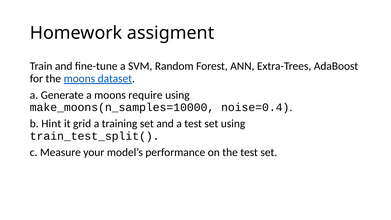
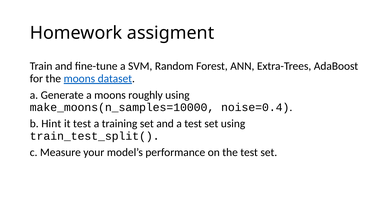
require: require -> roughly (146, 95)
it grid: grid -> test (82, 124)
